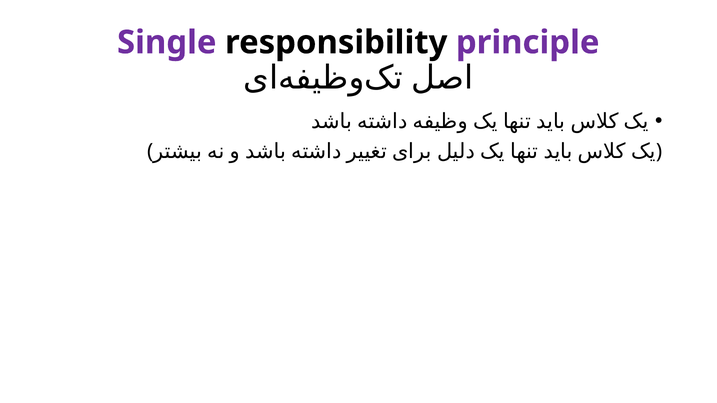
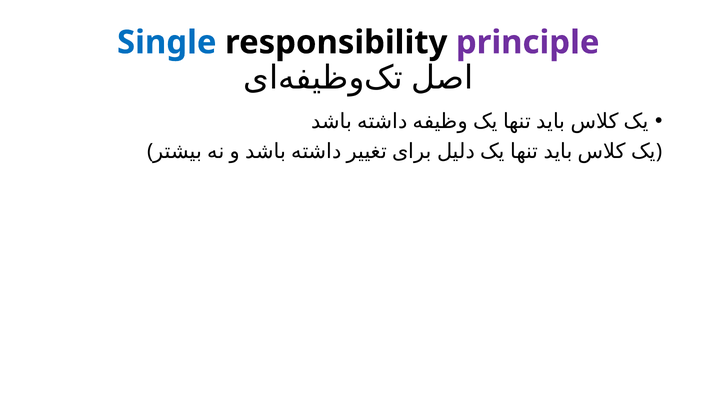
Single colour: purple -> blue (167, 42)
